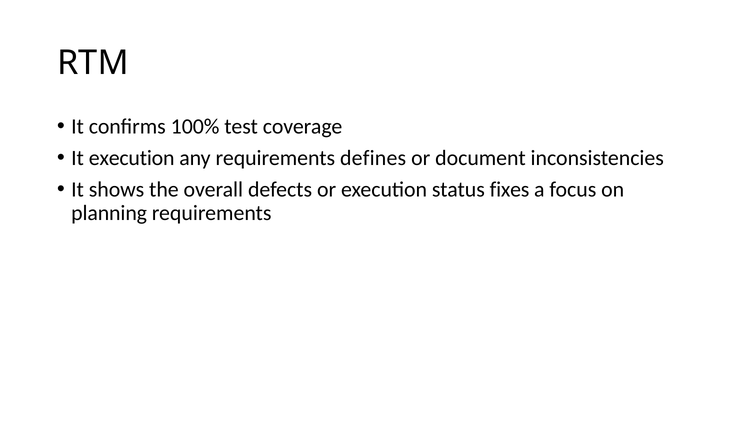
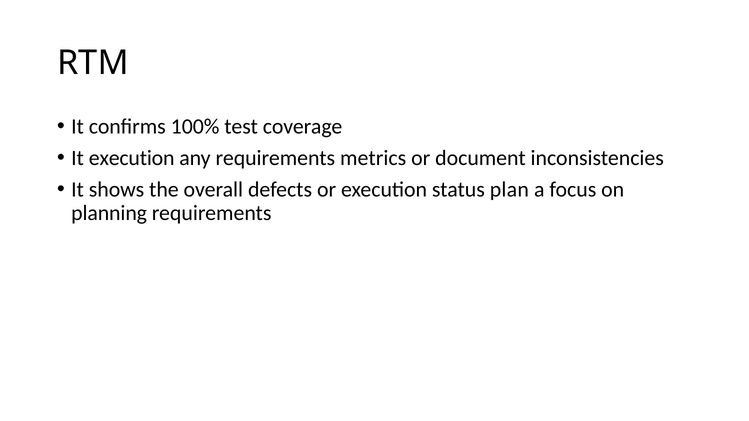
defines: defines -> metrics (373, 158)
fixes: fixes -> plan (509, 189)
